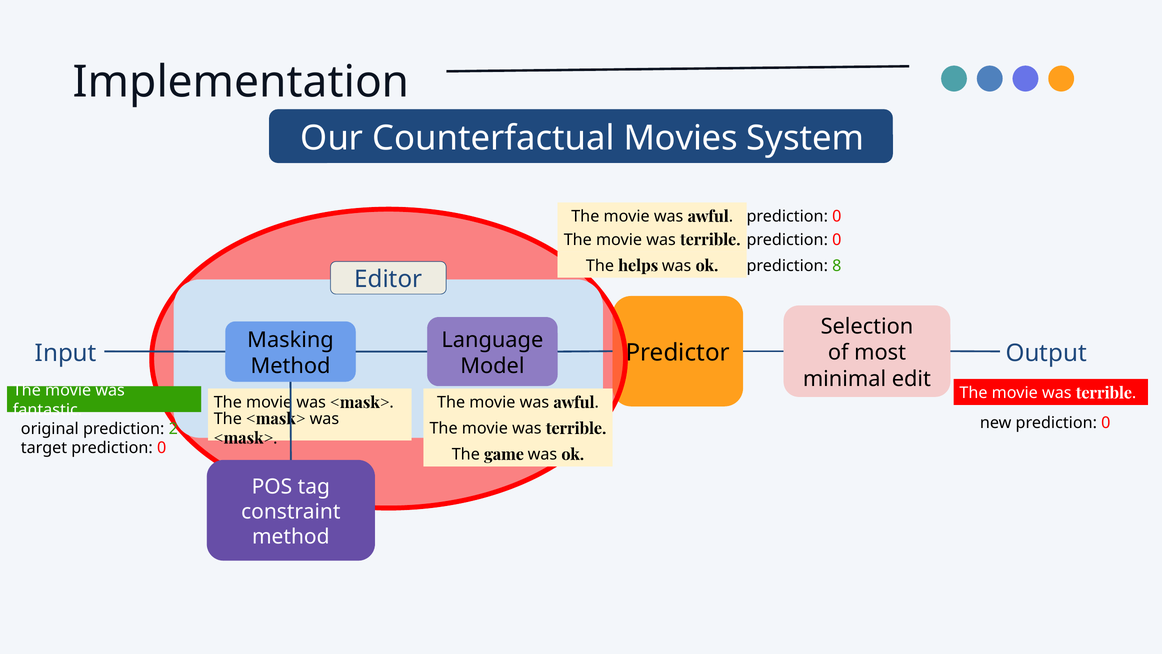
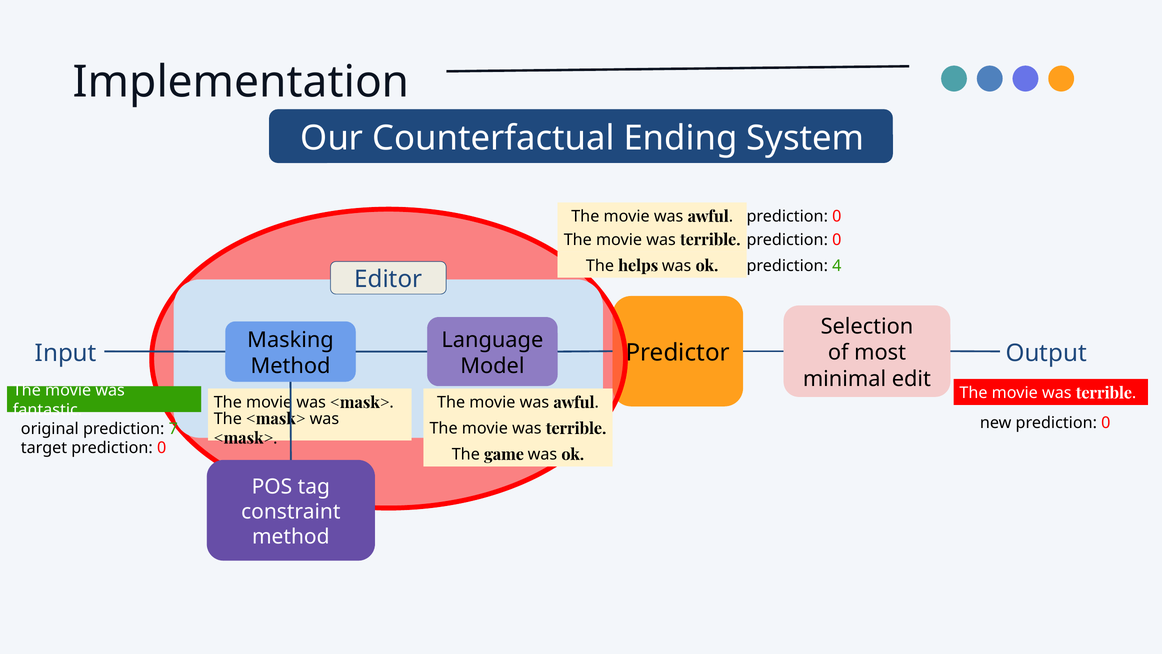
Movies: Movies -> Ending (681, 138)
8: 8 -> 4 (837, 266)
2: 2 -> 7 (173, 428)
